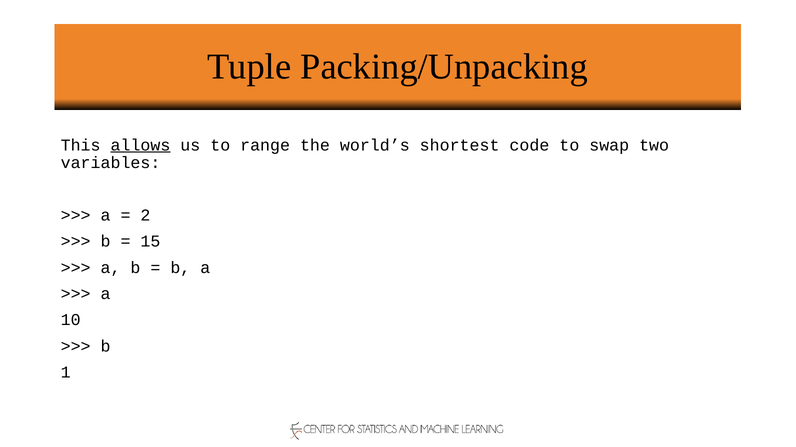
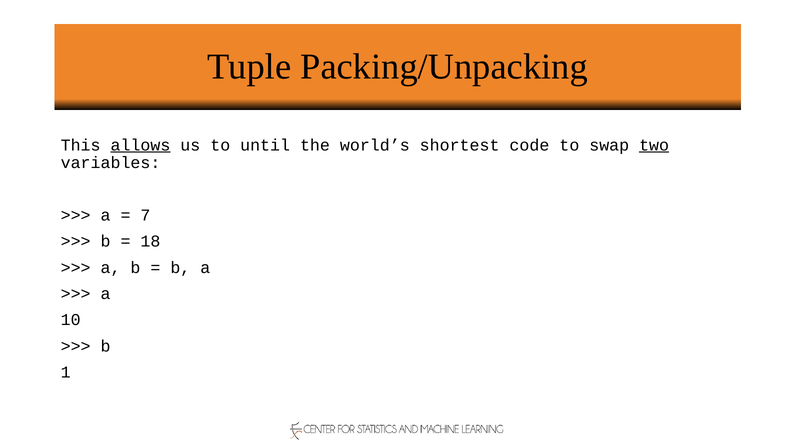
range: range -> until (265, 145)
two underline: none -> present (654, 145)
2: 2 -> 7 (145, 216)
15: 15 -> 18 (150, 242)
